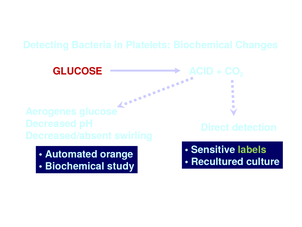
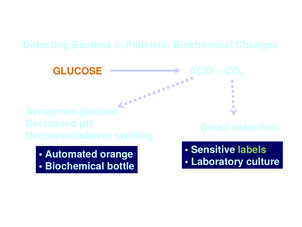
GLUCOSE colour: red -> orange (78, 71)
Recultured: Recultured -> Laboratory (217, 161)
study: study -> bottle (121, 166)
